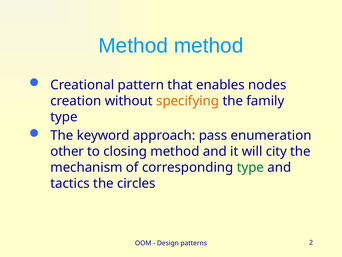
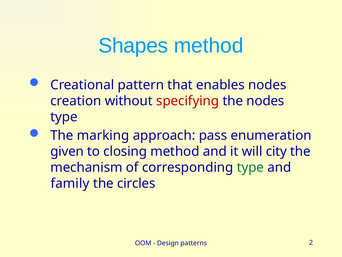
Method: Method -> Shapes (133, 46)
specifying colour: orange -> red (188, 101)
the family: family -> nodes (265, 101)
keyword: keyword -> marking (103, 135)
other: other -> given (67, 151)
tactics: tactics -> family (70, 183)
